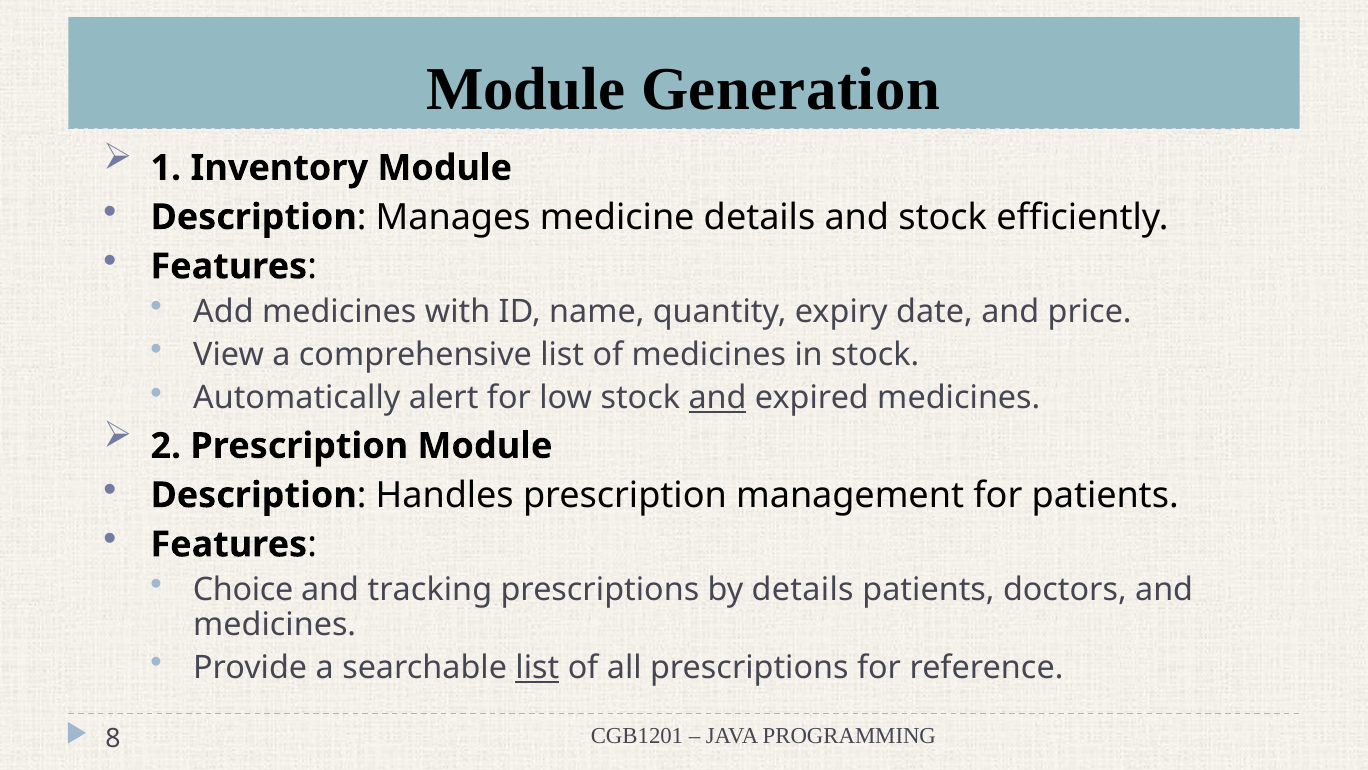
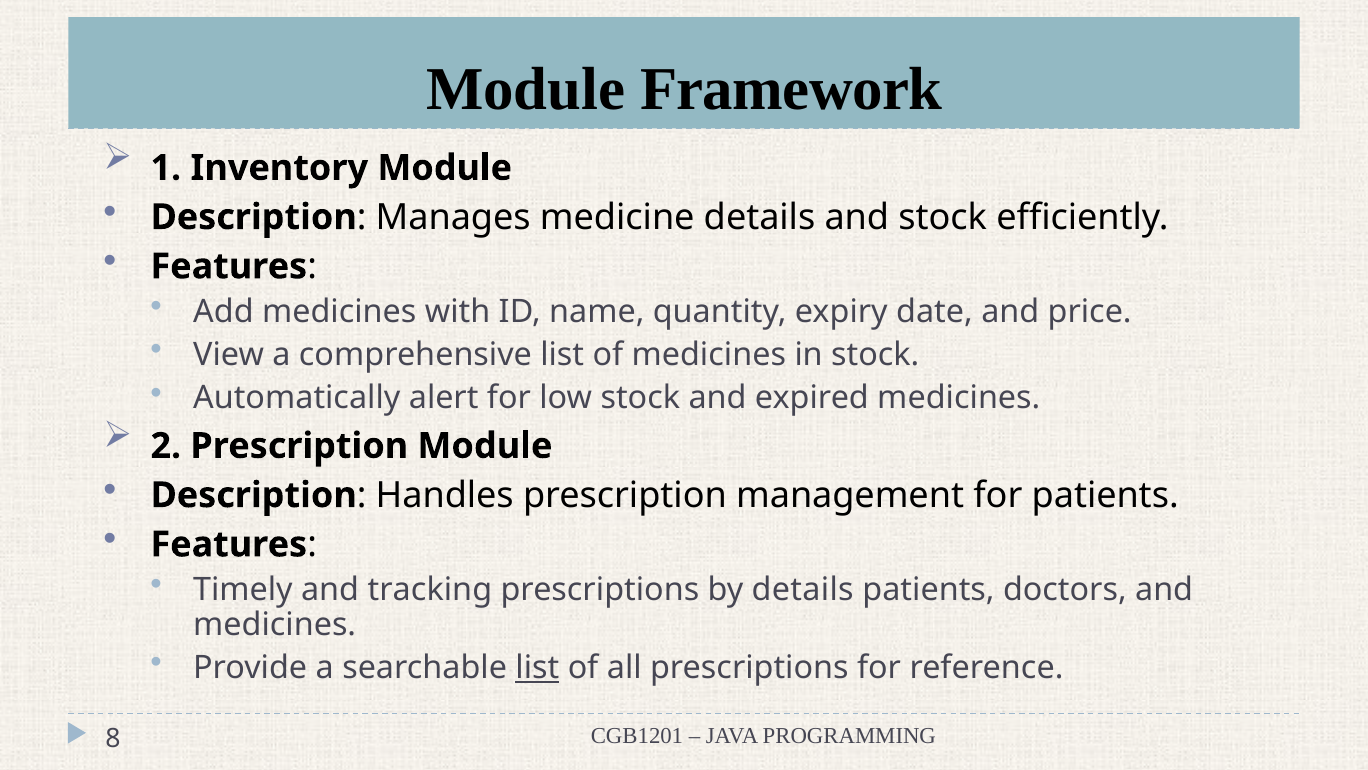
Generation: Generation -> Framework (791, 89)
and underline: present -> none (718, 398)
Choice: Choice -> Timely (243, 589)
